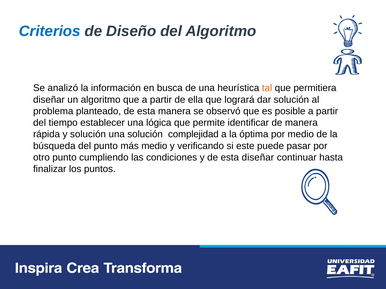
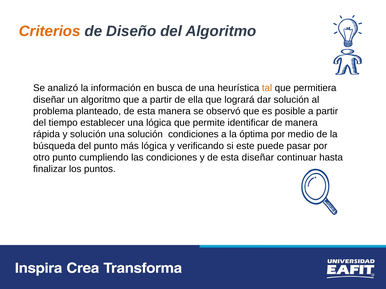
Criterios colour: blue -> orange (50, 31)
solución complejidad: complejidad -> condiciones (193, 135)
más medio: medio -> lógica (154, 146)
